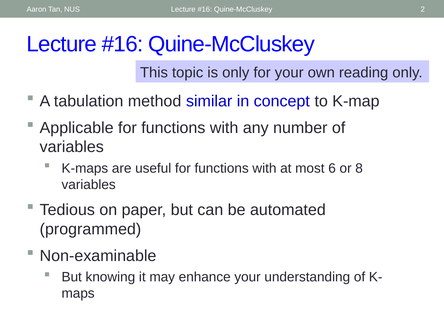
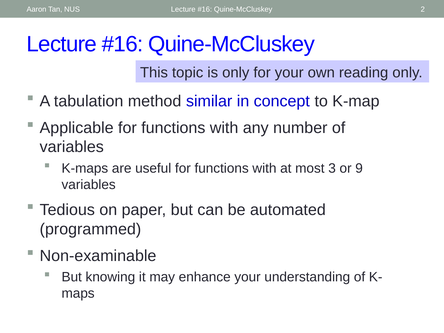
6: 6 -> 3 (332, 168)
8: 8 -> 9 (359, 168)
